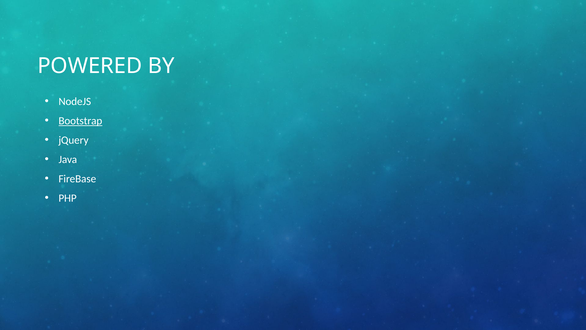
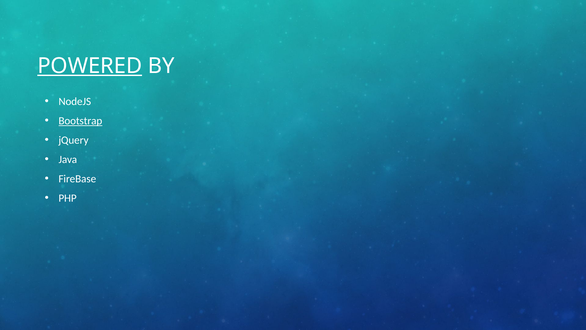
POWERED underline: none -> present (90, 66)
